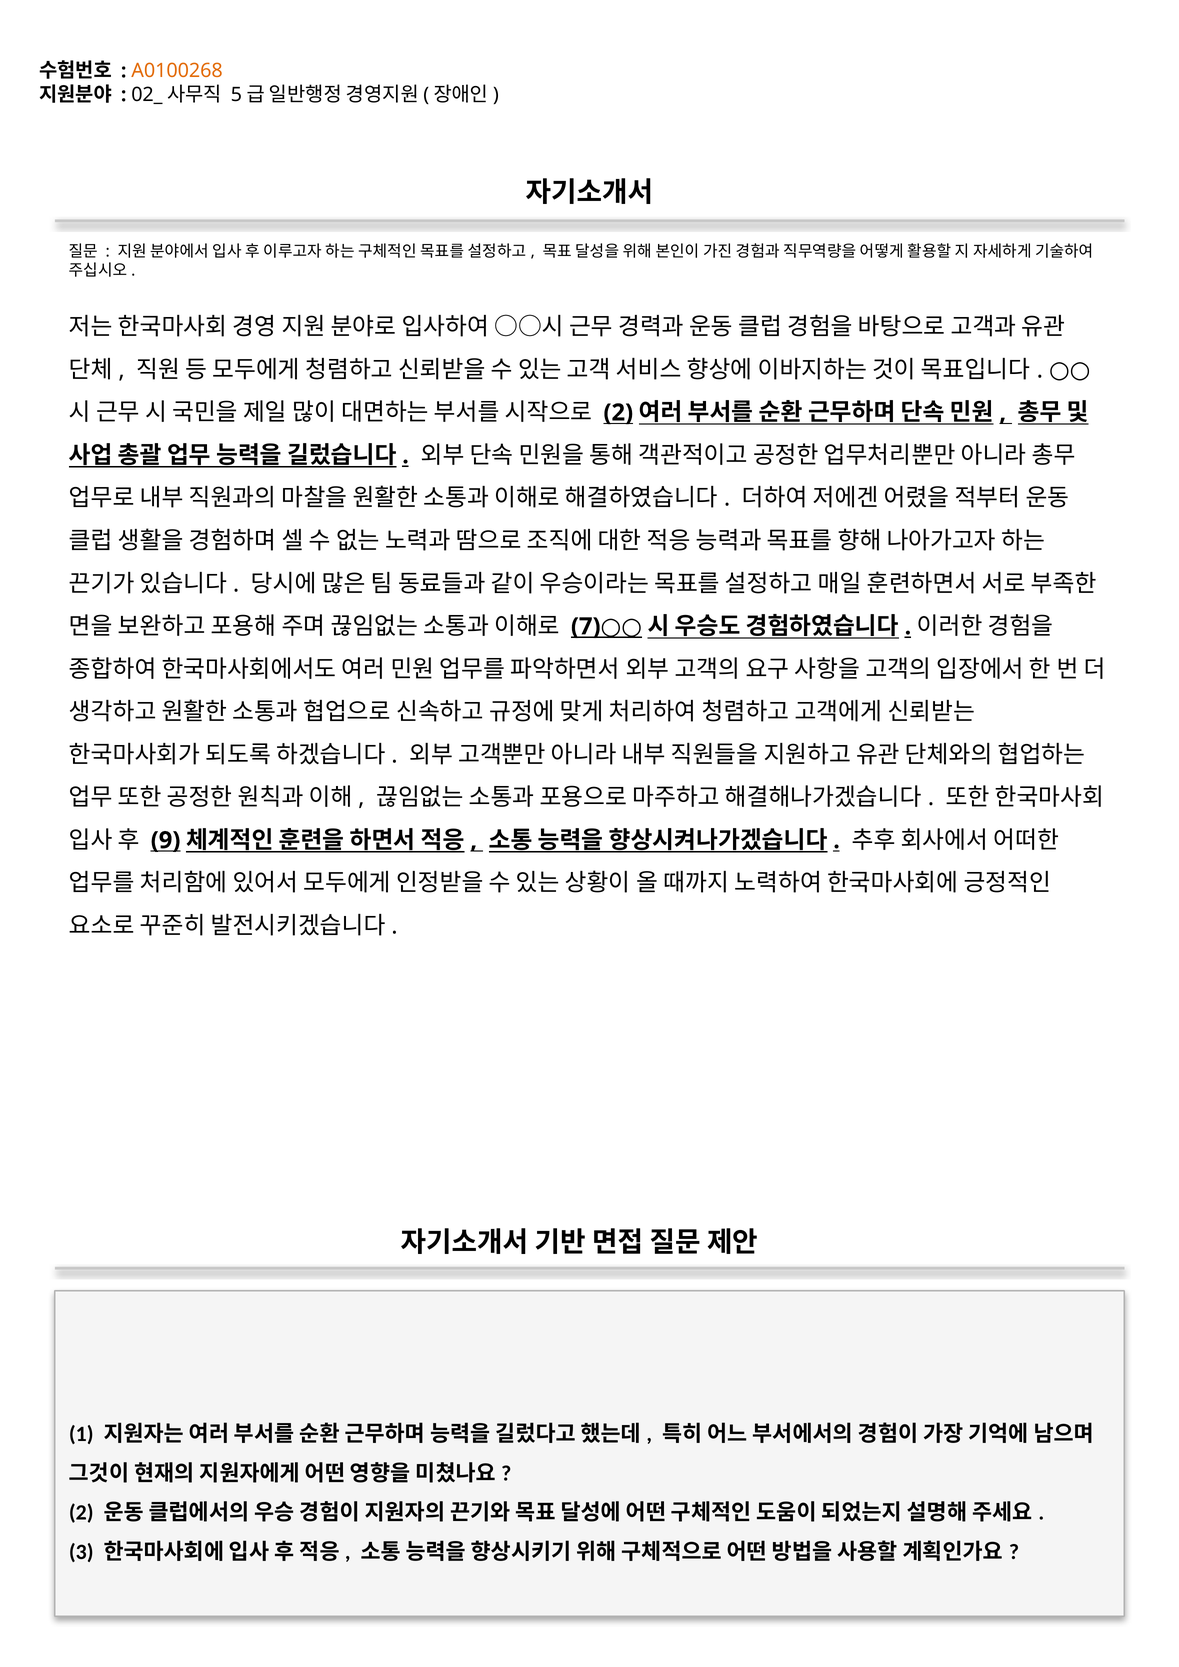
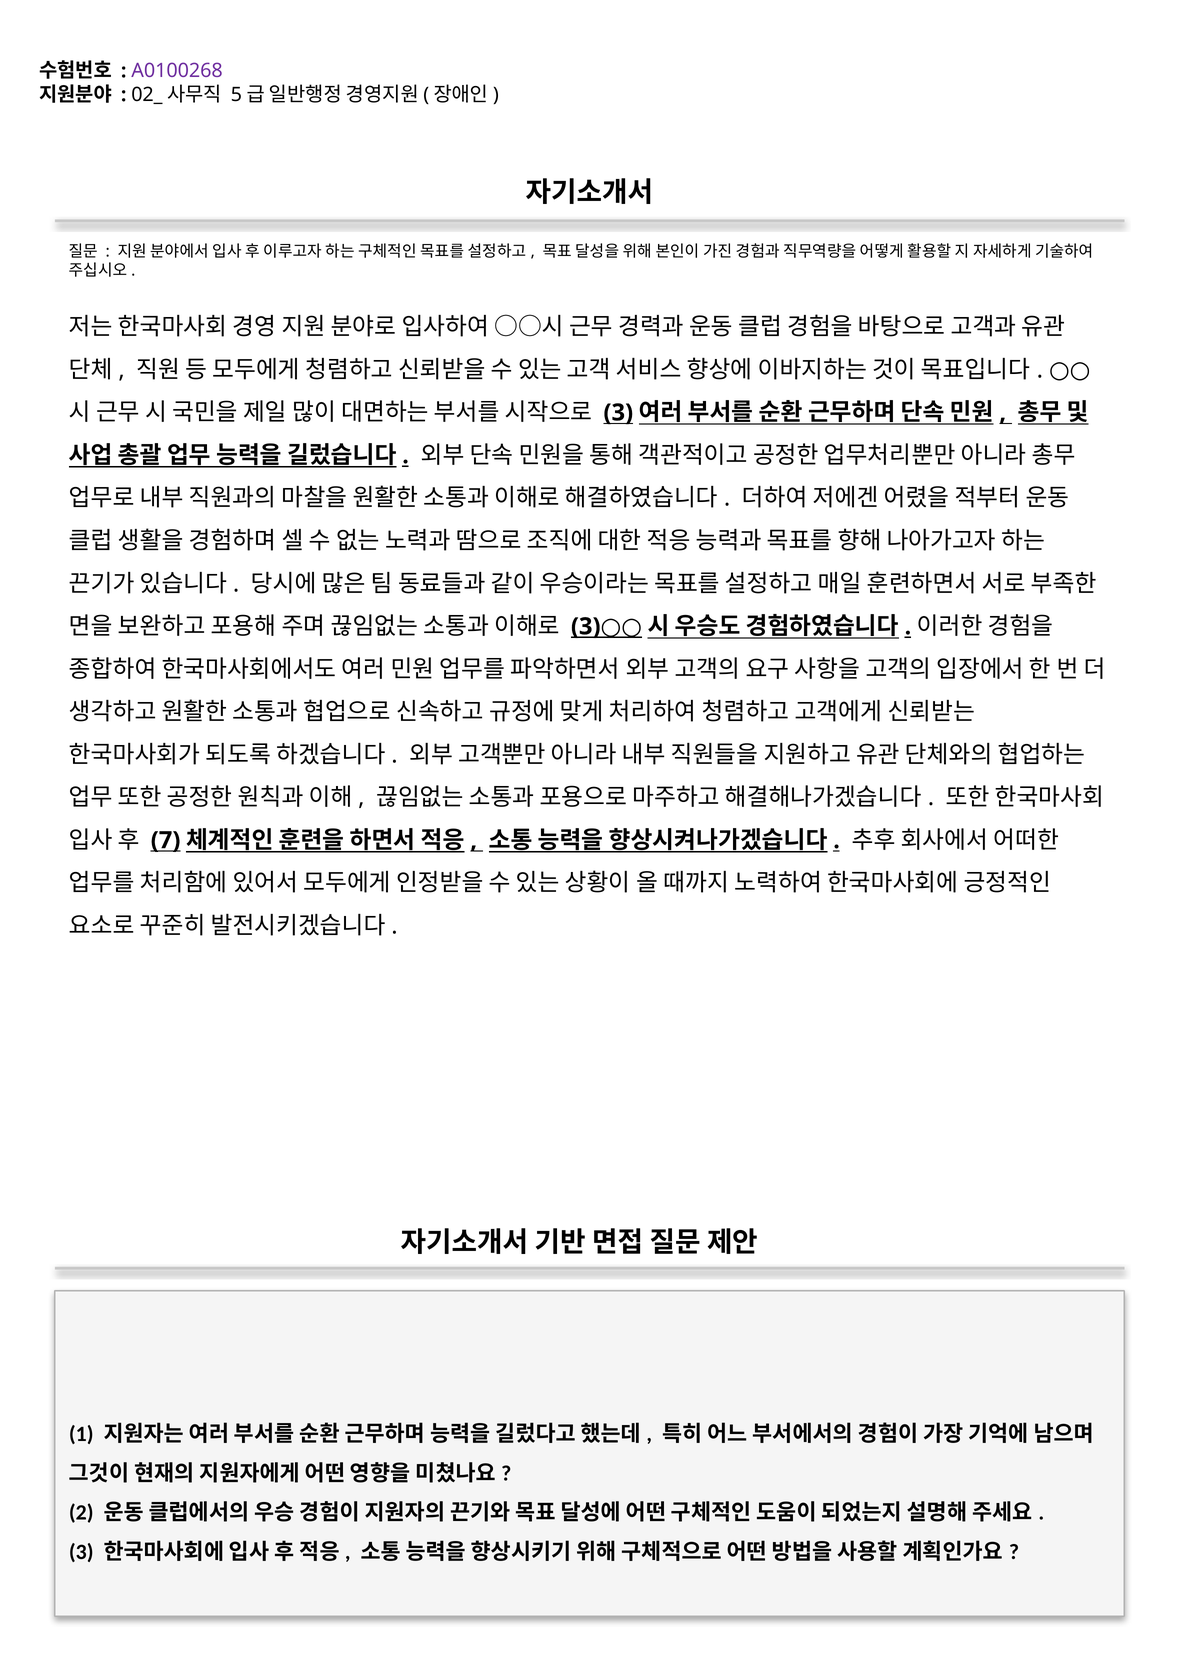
A0100268 colour: orange -> purple (177, 71)
2: 2 -> 3 (618, 413)
7: 7 -> 3 (586, 627)
9: 9 -> 7 (166, 841)
